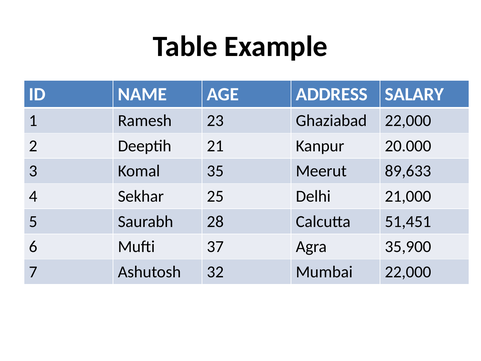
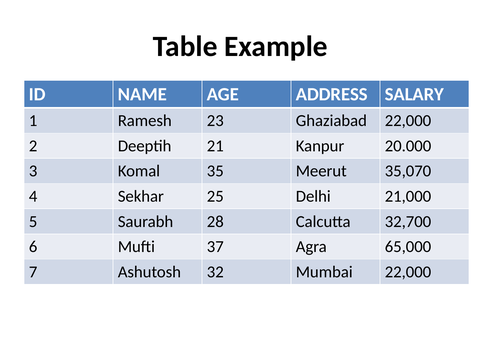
89,633: 89,633 -> 35,070 (408, 171)
51,451: 51,451 -> 32,700 (408, 221)
35,900: 35,900 -> 65,000 (408, 247)
